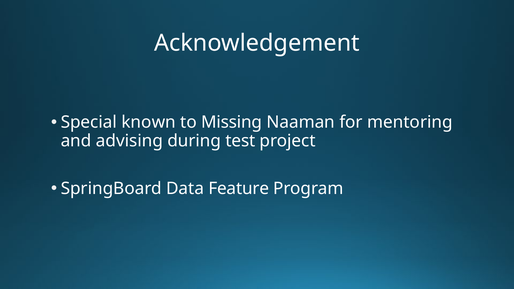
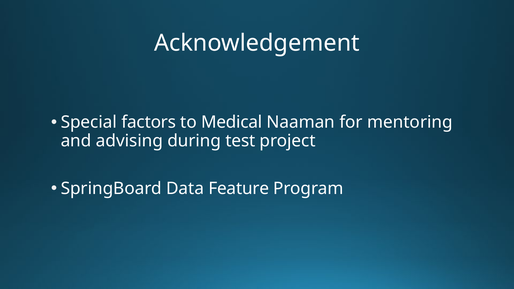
known: known -> factors (149, 122)
Missing: Missing -> Medical (232, 122)
